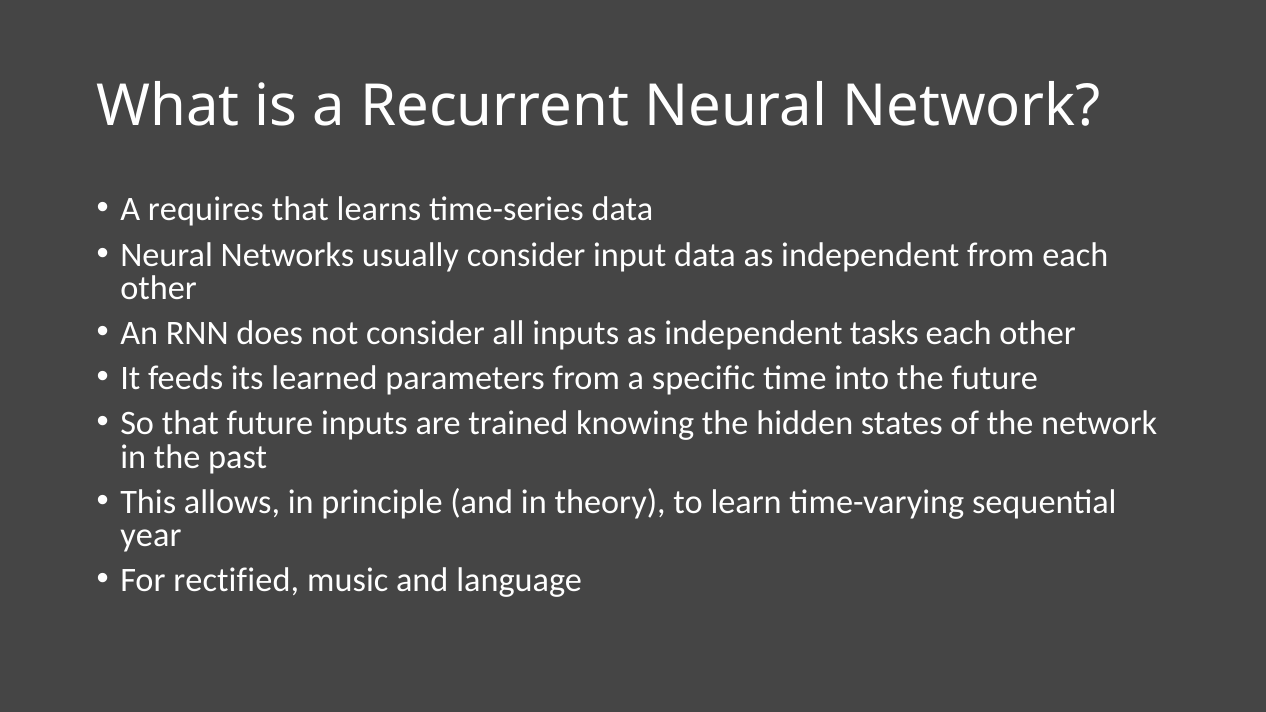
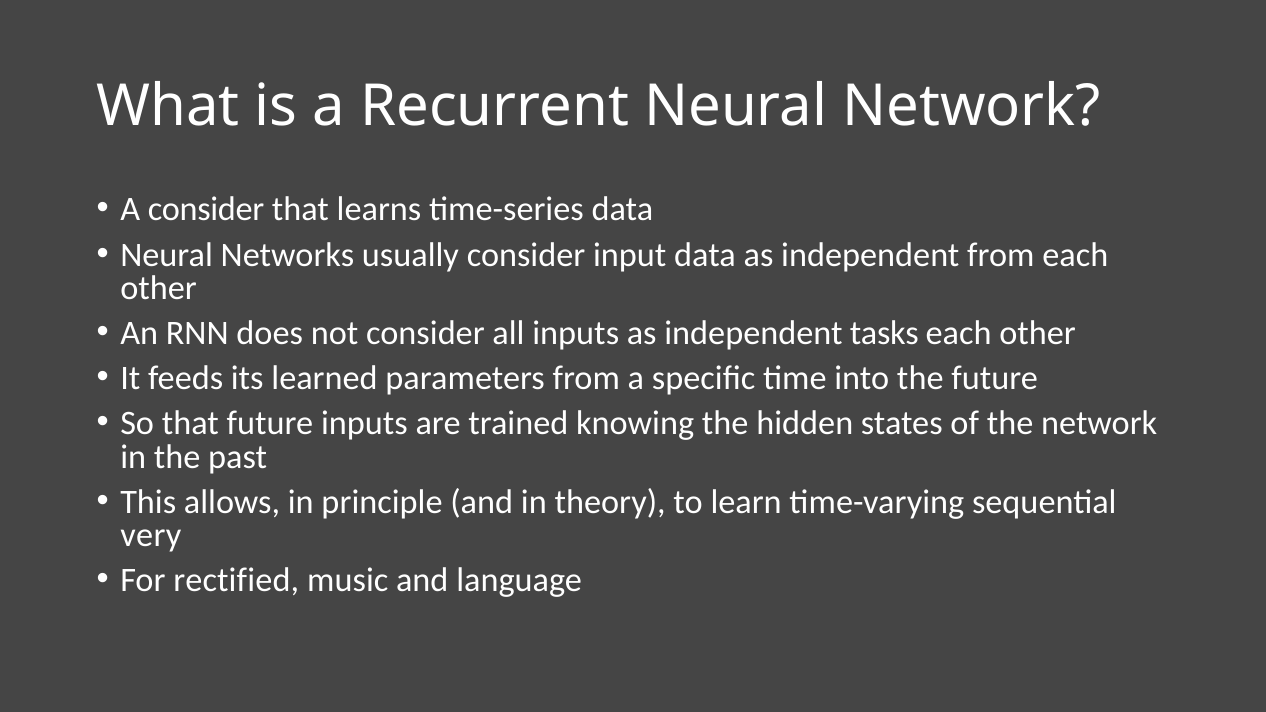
A requires: requires -> consider (206, 210)
year: year -> very (151, 535)
